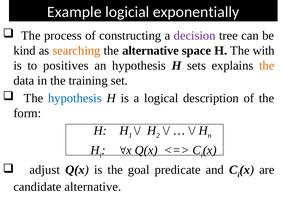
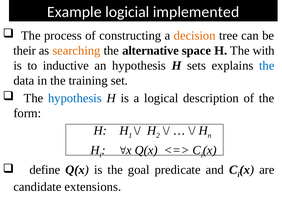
exponentially: exponentially -> implemented (196, 12)
decision colour: purple -> orange (195, 36)
kind: kind -> their (25, 51)
positives: positives -> inductive (66, 66)
the colour: orange -> blue (267, 66)
adjust: adjust -> define (45, 170)
candidate alternative: alternative -> extensions (93, 187)
